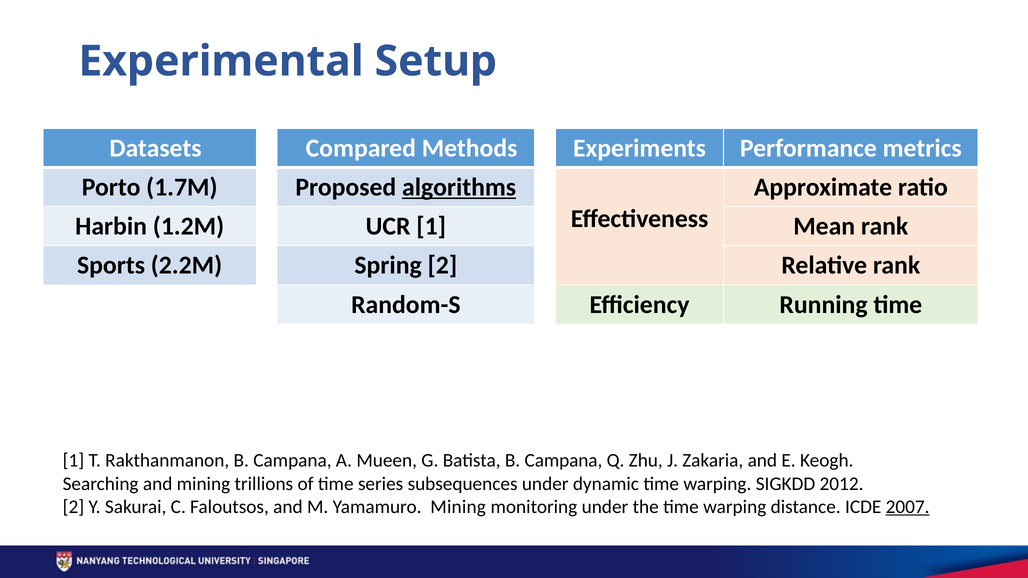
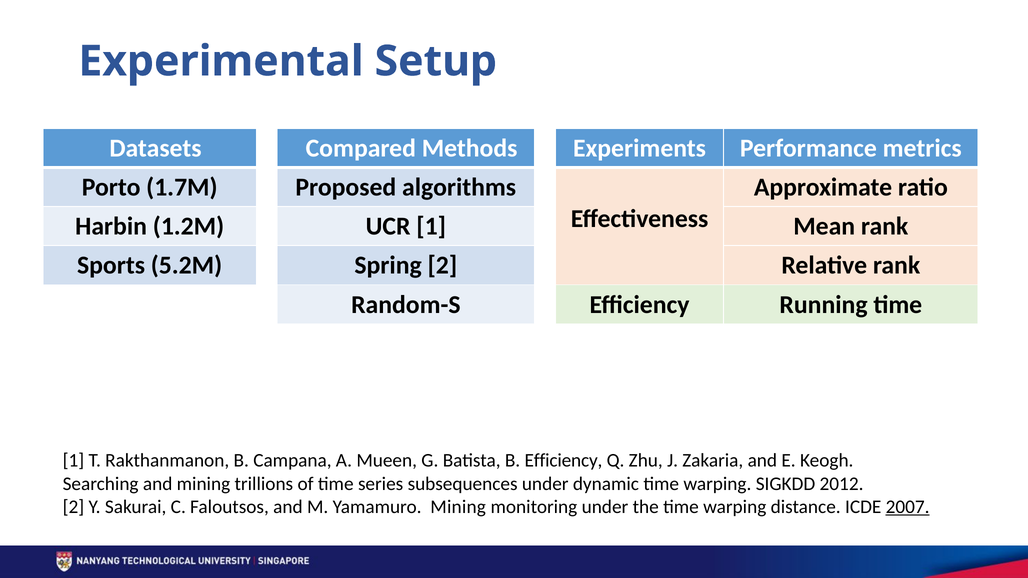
algorithms underline: present -> none (459, 187)
2.2M: 2.2M -> 5.2M (187, 266)
Batista B Campana: Campana -> Efficiency (563, 461)
